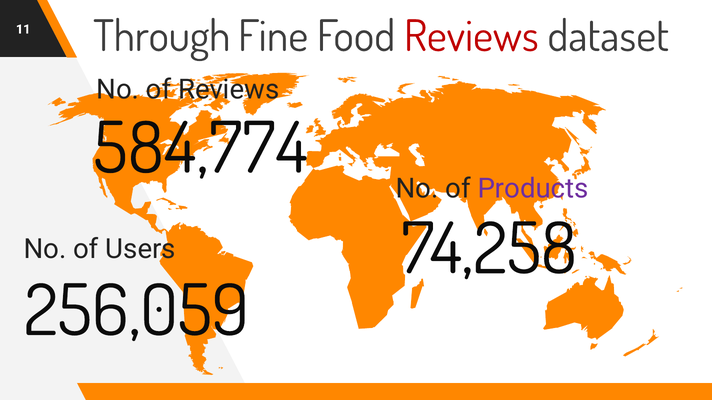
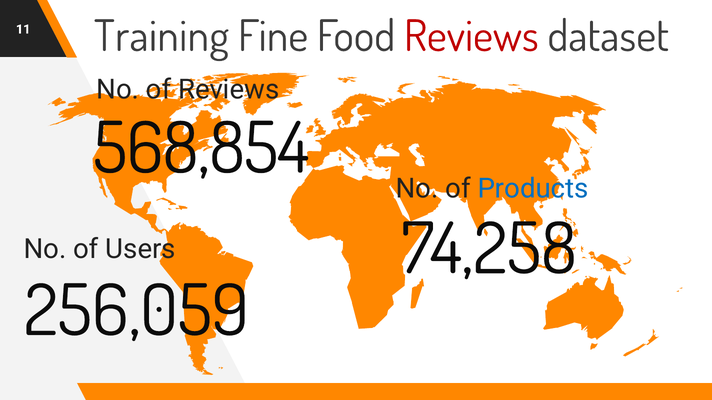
Through: Through -> Training (161, 37)
584,774: 584,774 -> 568,854 (201, 149)
Products colour: purple -> blue (533, 189)
